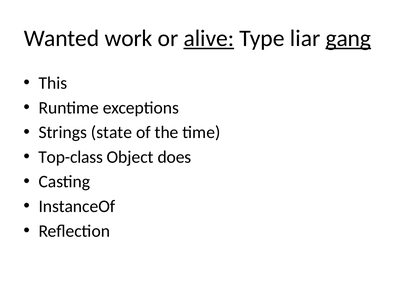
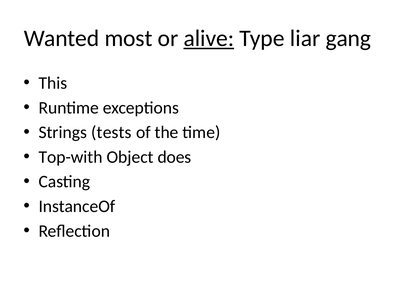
work: work -> most (128, 38)
gang underline: present -> none (348, 38)
state: state -> tests (111, 132)
Top-class: Top-class -> Top-with (71, 157)
